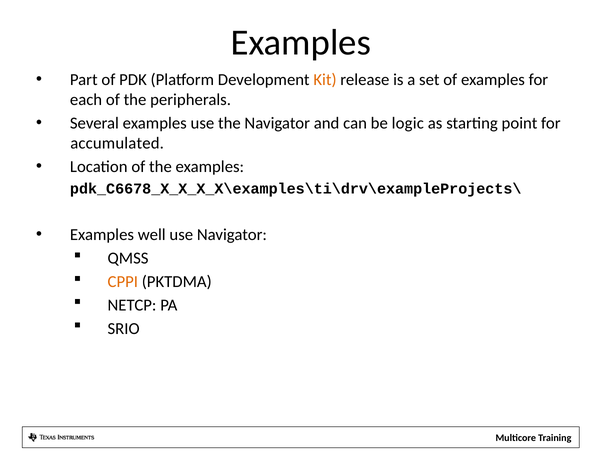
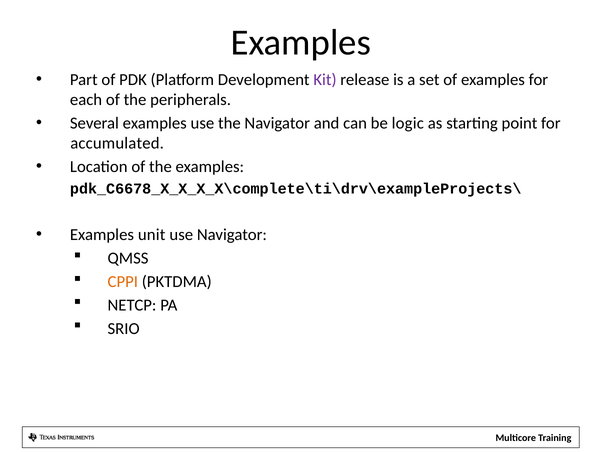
Kit colour: orange -> purple (325, 79)
pdk_C6678_X_X_X_X\examples\ti\drv\exampleProjects\: pdk_C6678_X_X_X_X\examples\ti\drv\exampleProjects\ -> pdk_C6678_X_X_X_X\complete\ti\drv\exampleProjects\ (296, 189)
well: well -> unit (152, 234)
